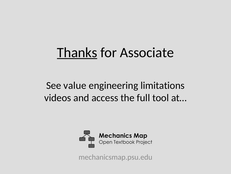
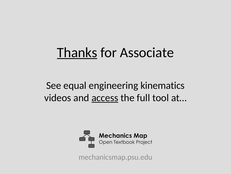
value: value -> equal (75, 85)
limitations: limitations -> kinematics (163, 85)
access underline: none -> present (105, 97)
